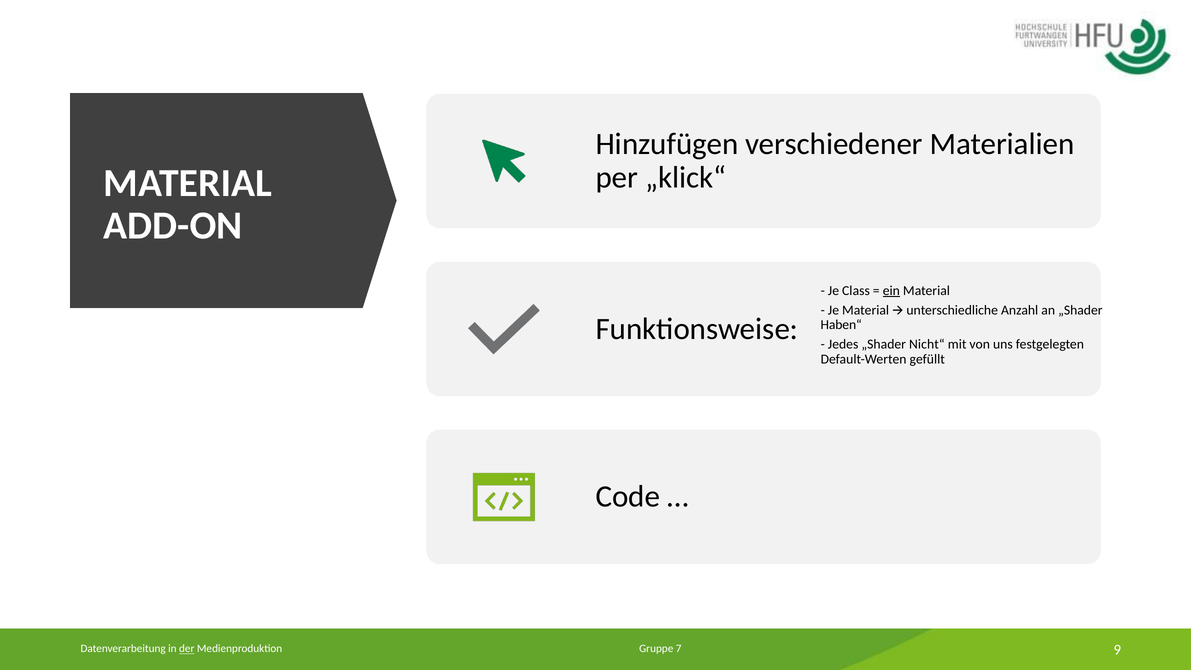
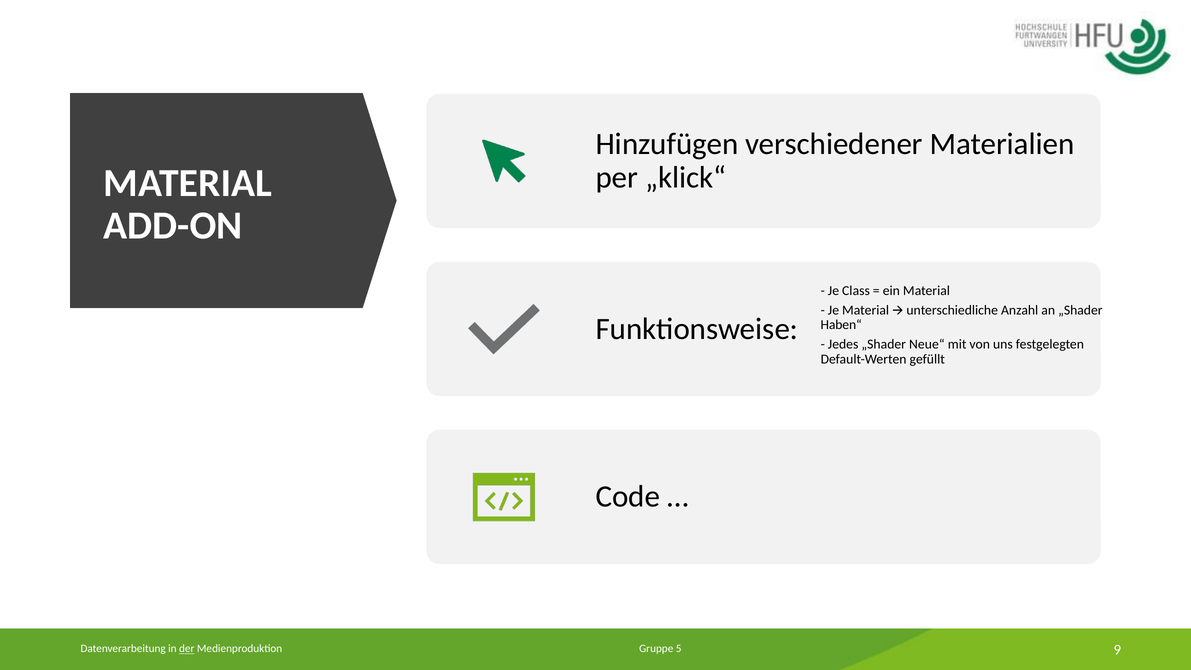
ein underline: present -> none (891, 290)
Nicht“: Nicht“ -> Neue“ (927, 344)
7: 7 -> 5 (679, 649)
